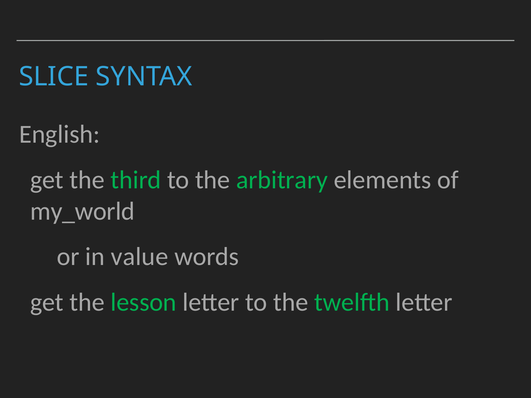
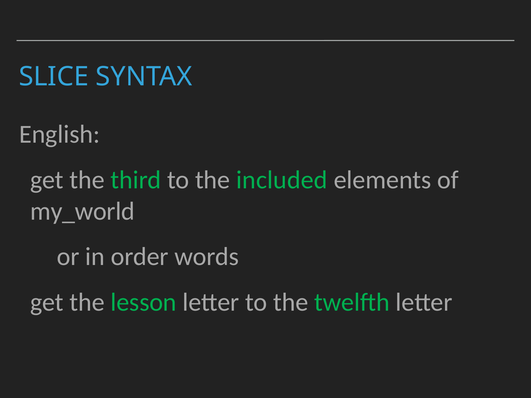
arbitrary: arbitrary -> included (282, 180)
value: value -> order (140, 257)
